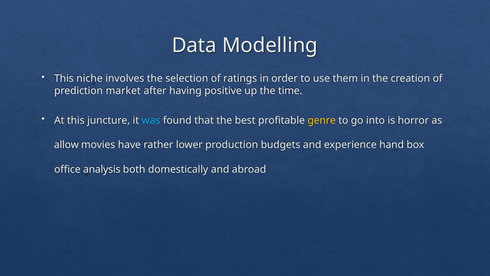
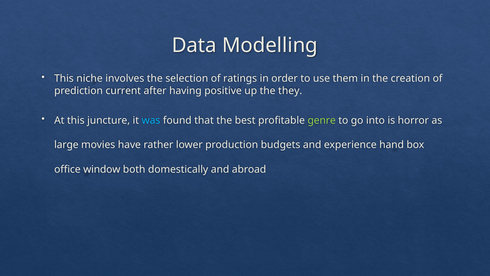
market: market -> current (123, 91)
time: time -> they (290, 91)
genre colour: yellow -> light green (322, 120)
allow: allow -> large (66, 145)
analysis: analysis -> window (102, 169)
